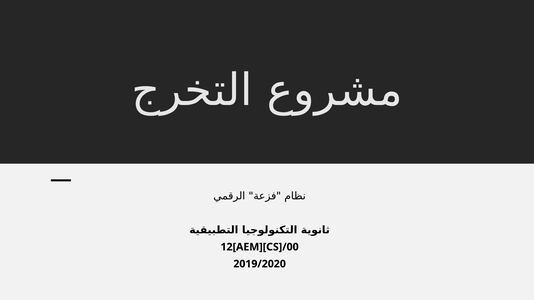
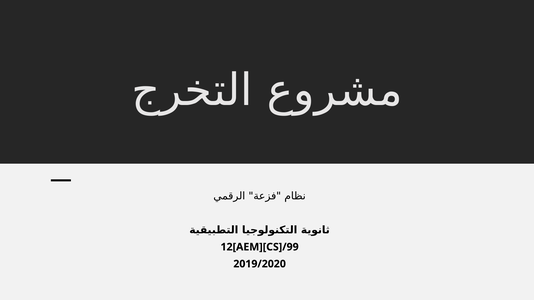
12[AEM][CS]/00: 12[AEM][CS]/00 -> 12[AEM][CS]/99 (260, 247)
